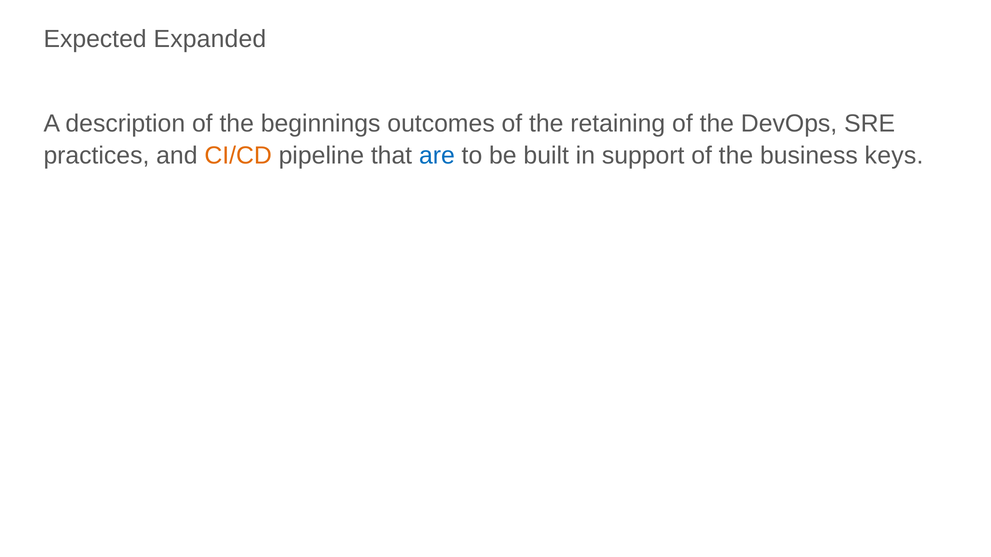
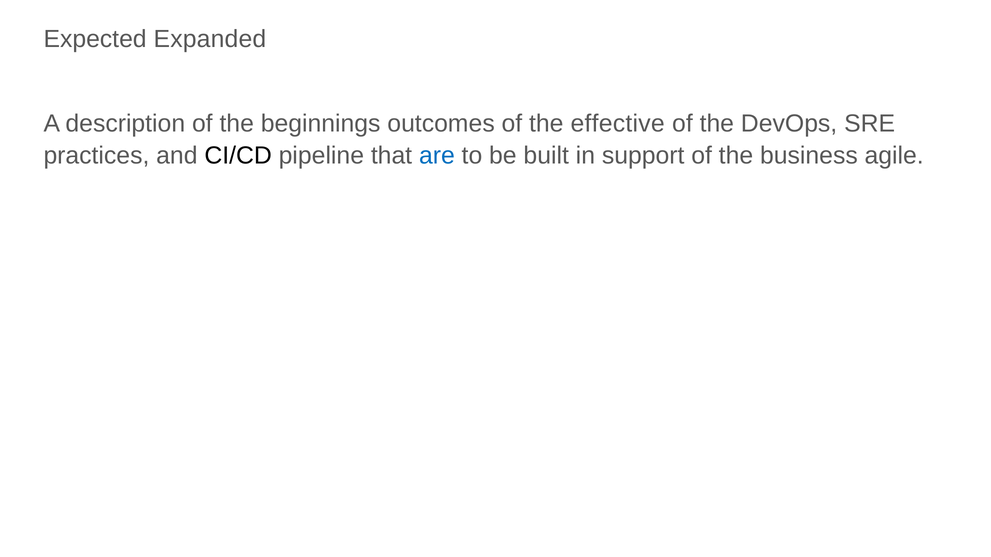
retaining: retaining -> effective (618, 124)
CI/CD colour: orange -> black (238, 156)
keys: keys -> agile (894, 156)
